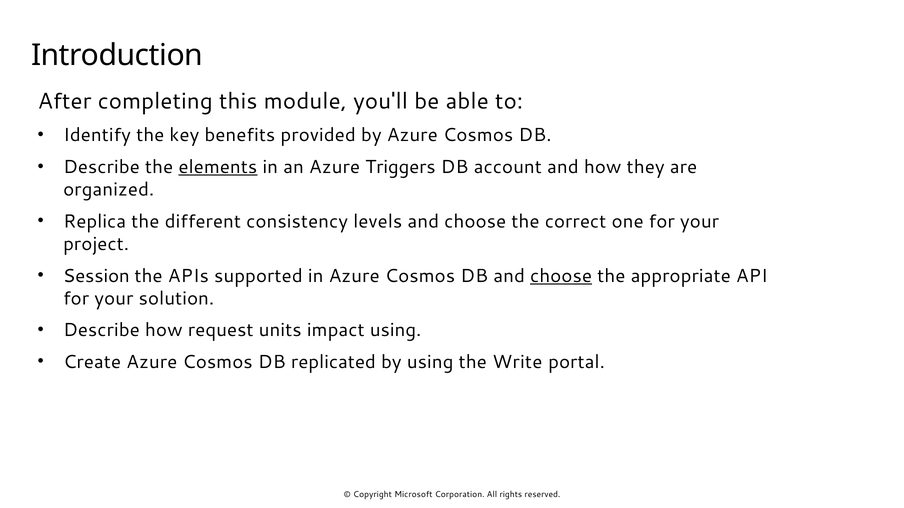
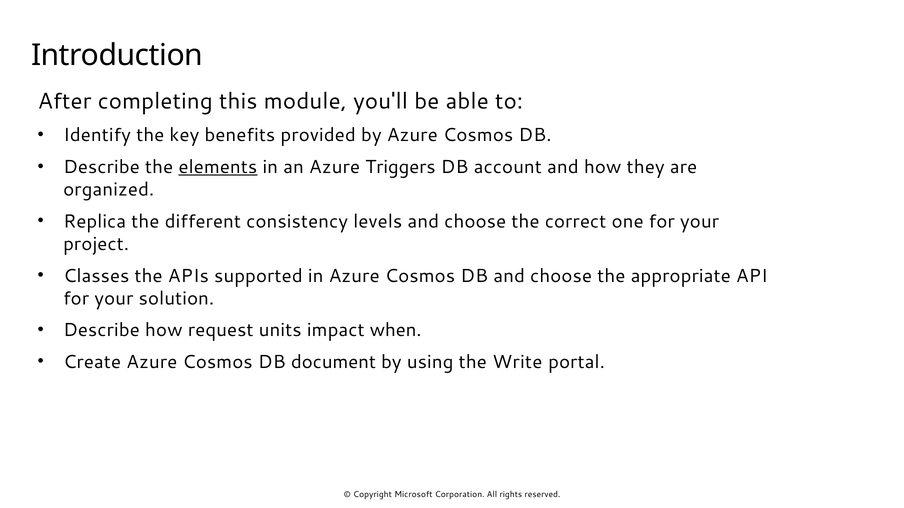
Session: Session -> Classes (96, 276)
choose underline: present -> none (561, 276)
impact using: using -> when (396, 330)
replicated: replicated -> document (333, 362)
